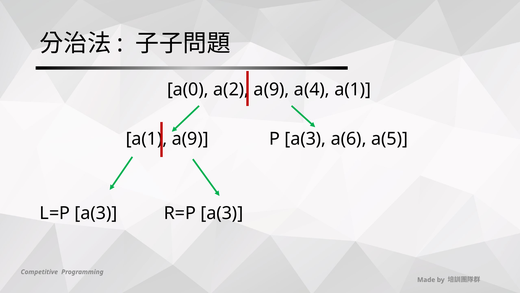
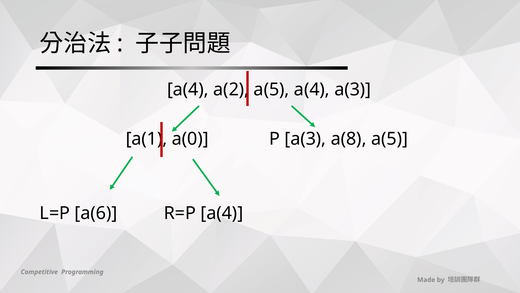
a(0: a(0 -> a(4 (188, 89)
a(9: a(9 -> a(5 (272, 89)
a(4 a(1: a(1 -> a(3 (353, 89)
a(9: a(9 -> a(0 (190, 139)
a(6: a(6 -> a(8 (349, 139)
L=P a(3: a(3 -> a(6 (96, 213)
R=P a(3: a(3 -> a(4 (222, 213)
